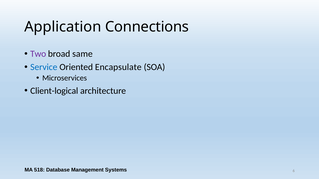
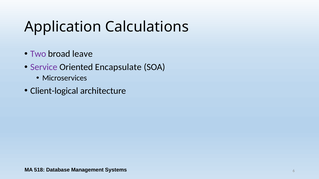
Connections: Connections -> Calculations (147, 27)
same: same -> leave (82, 54)
Service colour: blue -> purple (44, 67)
